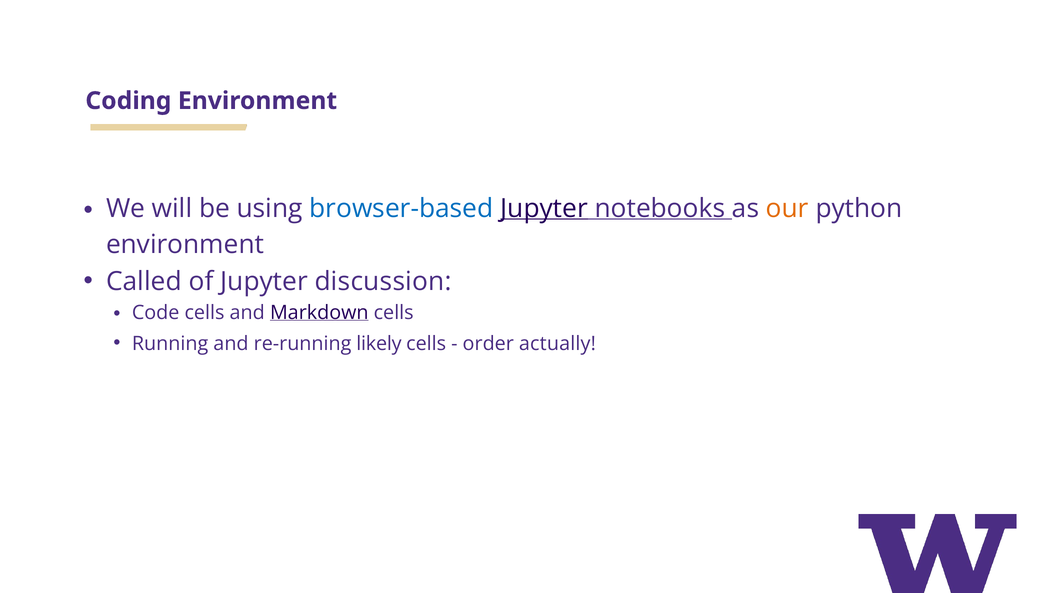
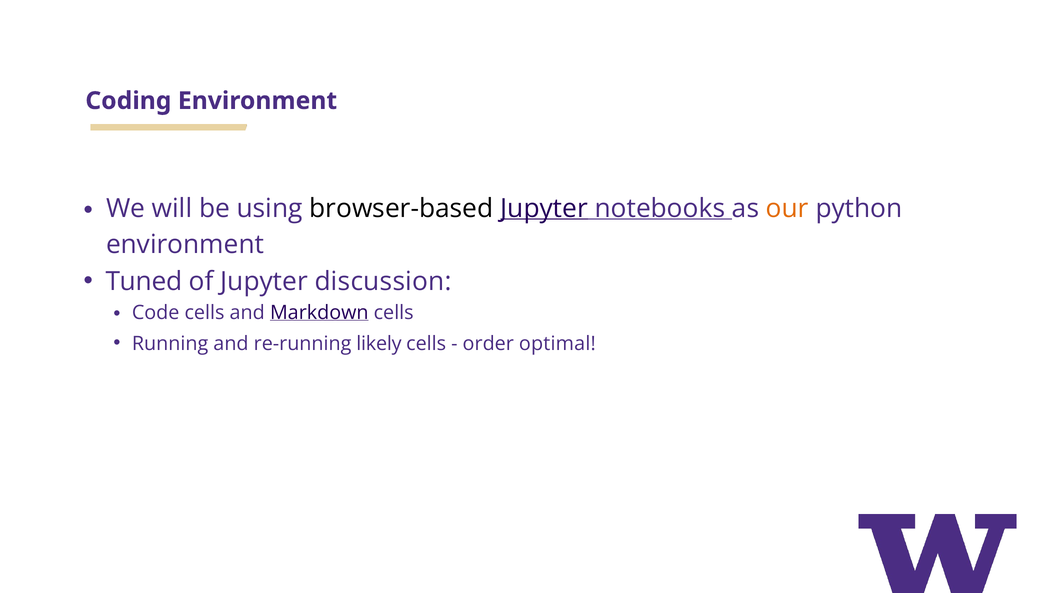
browser-based colour: blue -> black (401, 209)
Called: Called -> Tuned (144, 281)
actually: actually -> optimal (557, 343)
